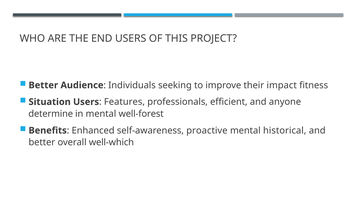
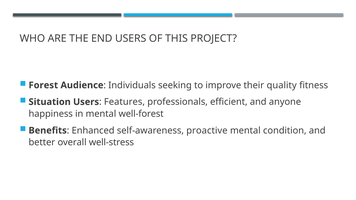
Better: Better -> Forest (43, 85)
impact: impact -> quality (282, 85)
determine: determine -> happiness (51, 114)
historical: historical -> condition (285, 131)
well-which: well-which -> well-stress (111, 143)
